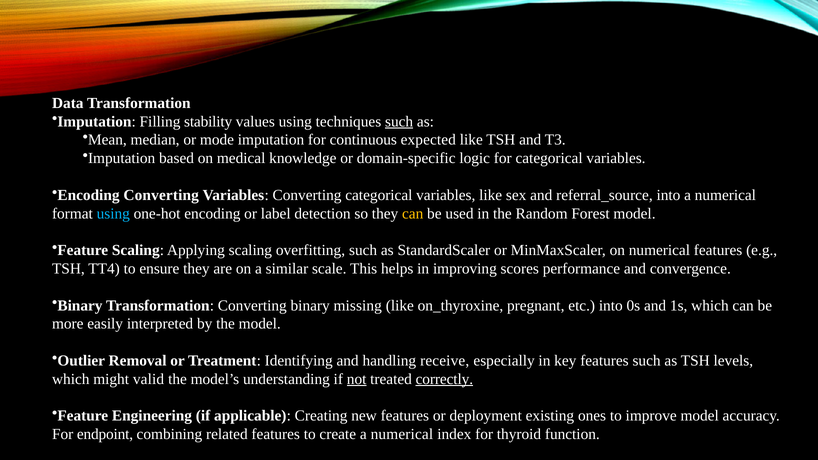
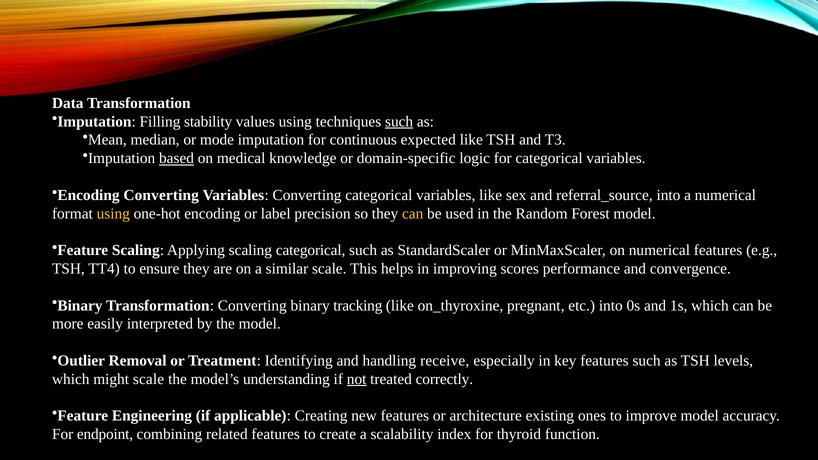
based underline: none -> present (177, 158)
using colour: light blue -> yellow (113, 214)
detection: detection -> precision (323, 214)
scaling overfitting: overfitting -> categorical (311, 250)
missing: missing -> tracking (358, 306)
might valid: valid -> scale (148, 379)
correctly underline: present -> none (444, 379)
deployment: deployment -> architecture (486, 416)
create a numerical: numerical -> scalability (402, 434)
